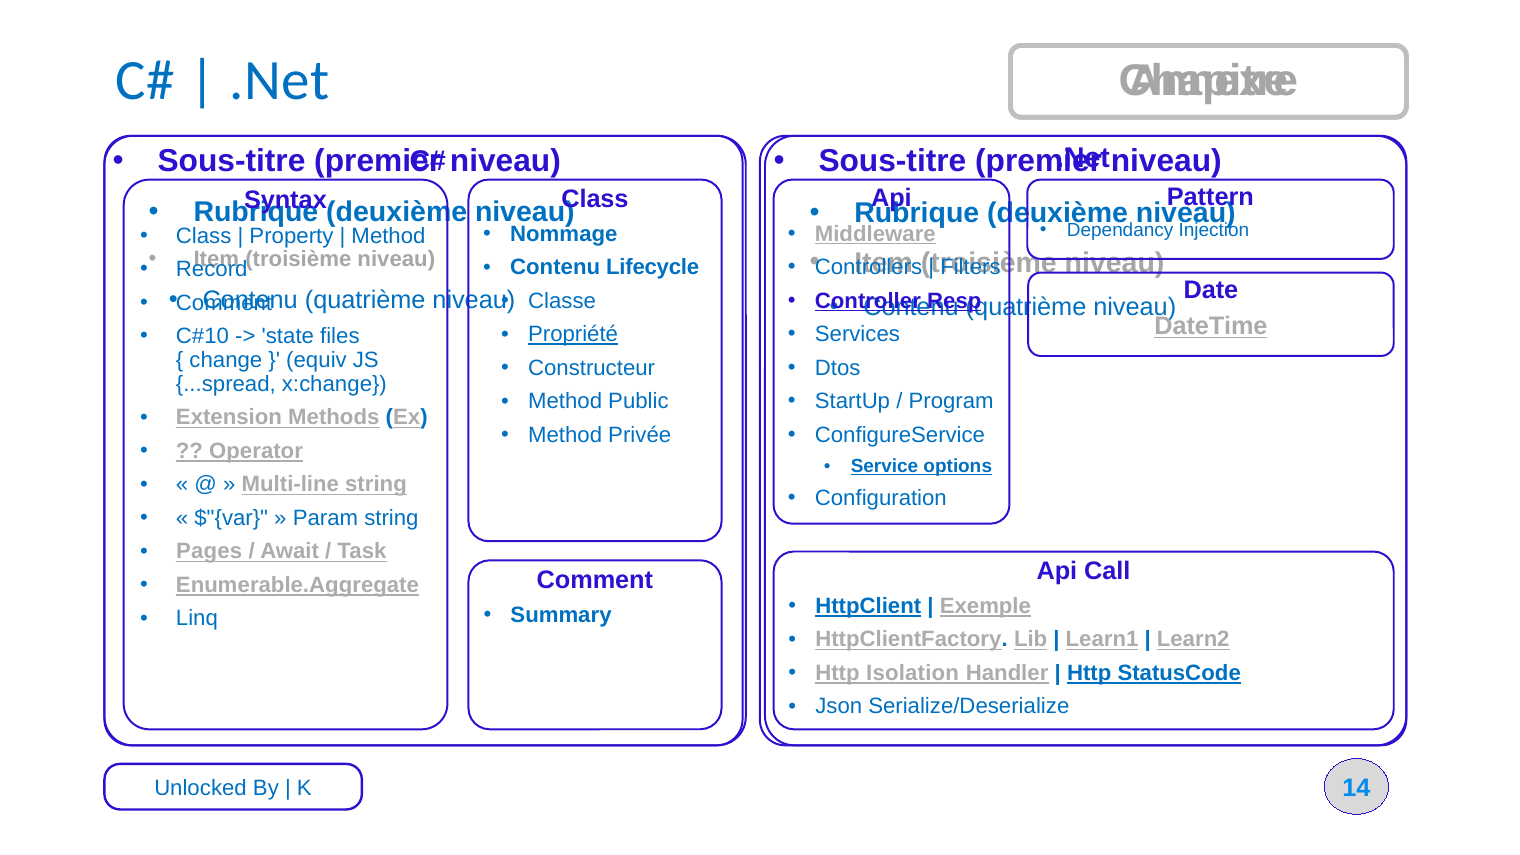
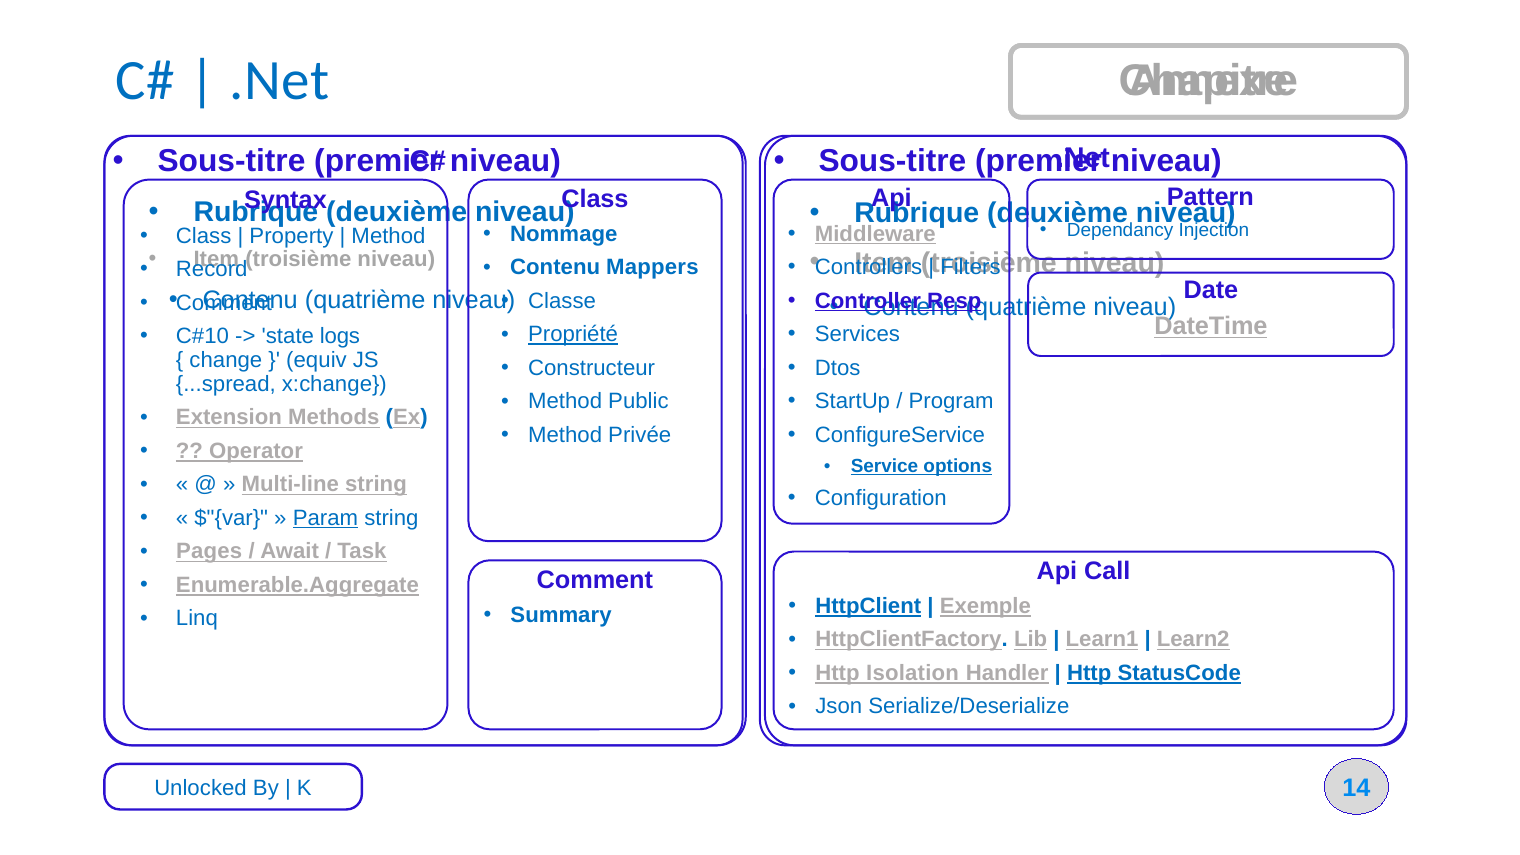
Lifecycle: Lifecycle -> Mappers (652, 268)
files: files -> logs (340, 336)
Param underline: none -> present (325, 518)
